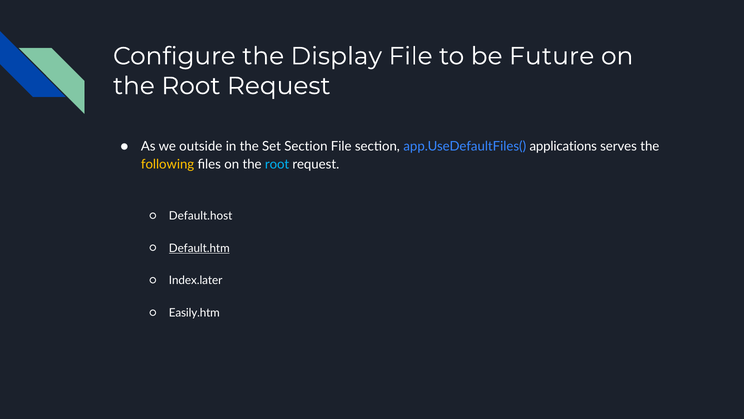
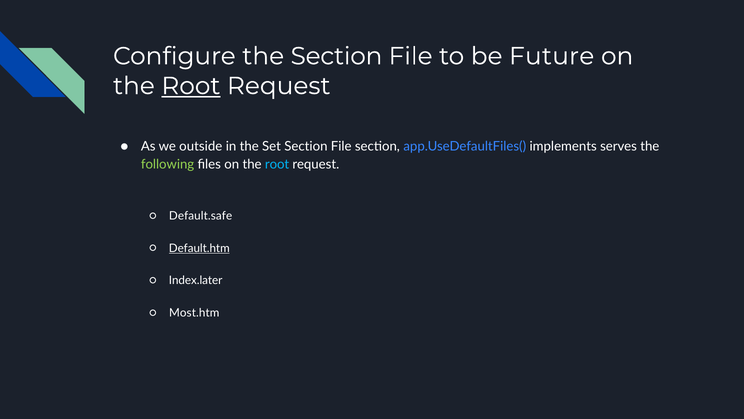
the Display: Display -> Section (336, 56)
Root underline: none -> present (191, 86)
applications: applications -> implements (563, 146)
following colour: yellow -> light green (168, 164)
Default.host: Default.host -> Default.safe (201, 216)
Easily.htm: Easily.htm -> Most.htm (194, 313)
